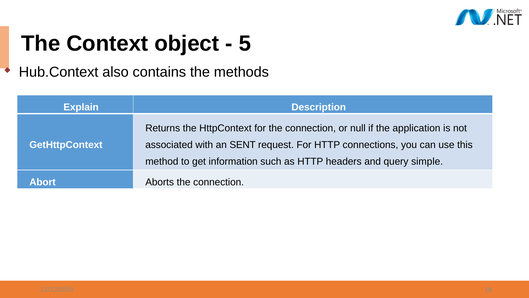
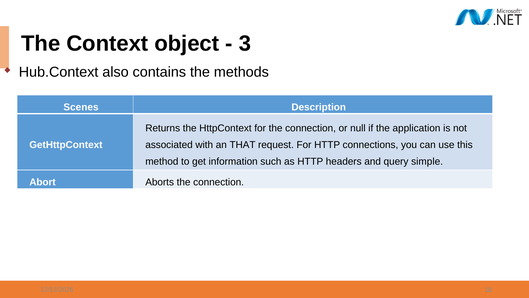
5: 5 -> 3 (245, 44)
Explain: Explain -> Scenes (81, 107)
SENT: SENT -> THAT (243, 145)
